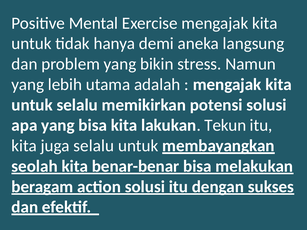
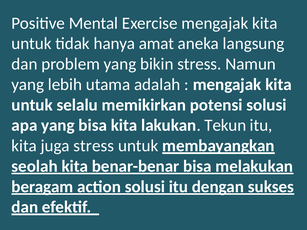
demi: demi -> amat (156, 44)
juga selalu: selalu -> stress (94, 146)
